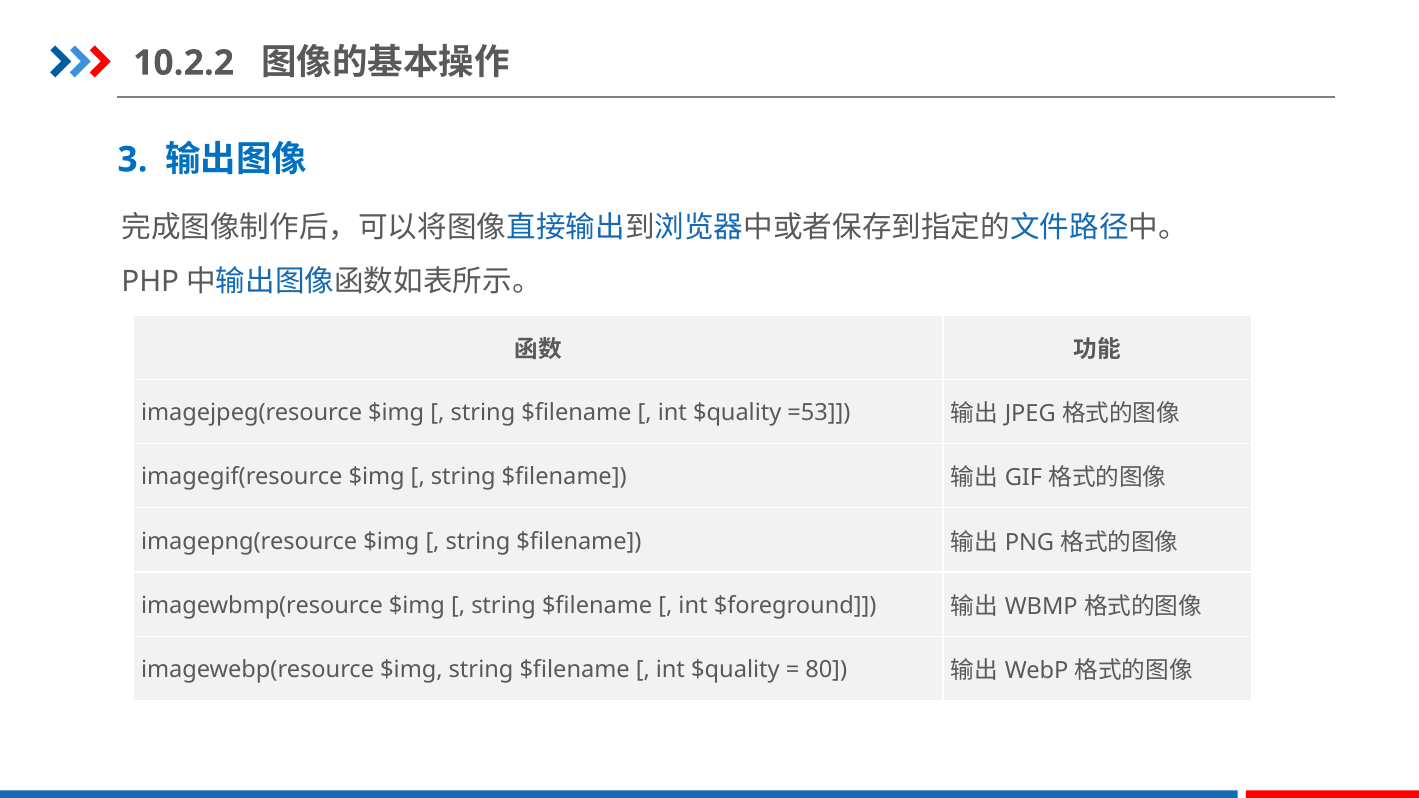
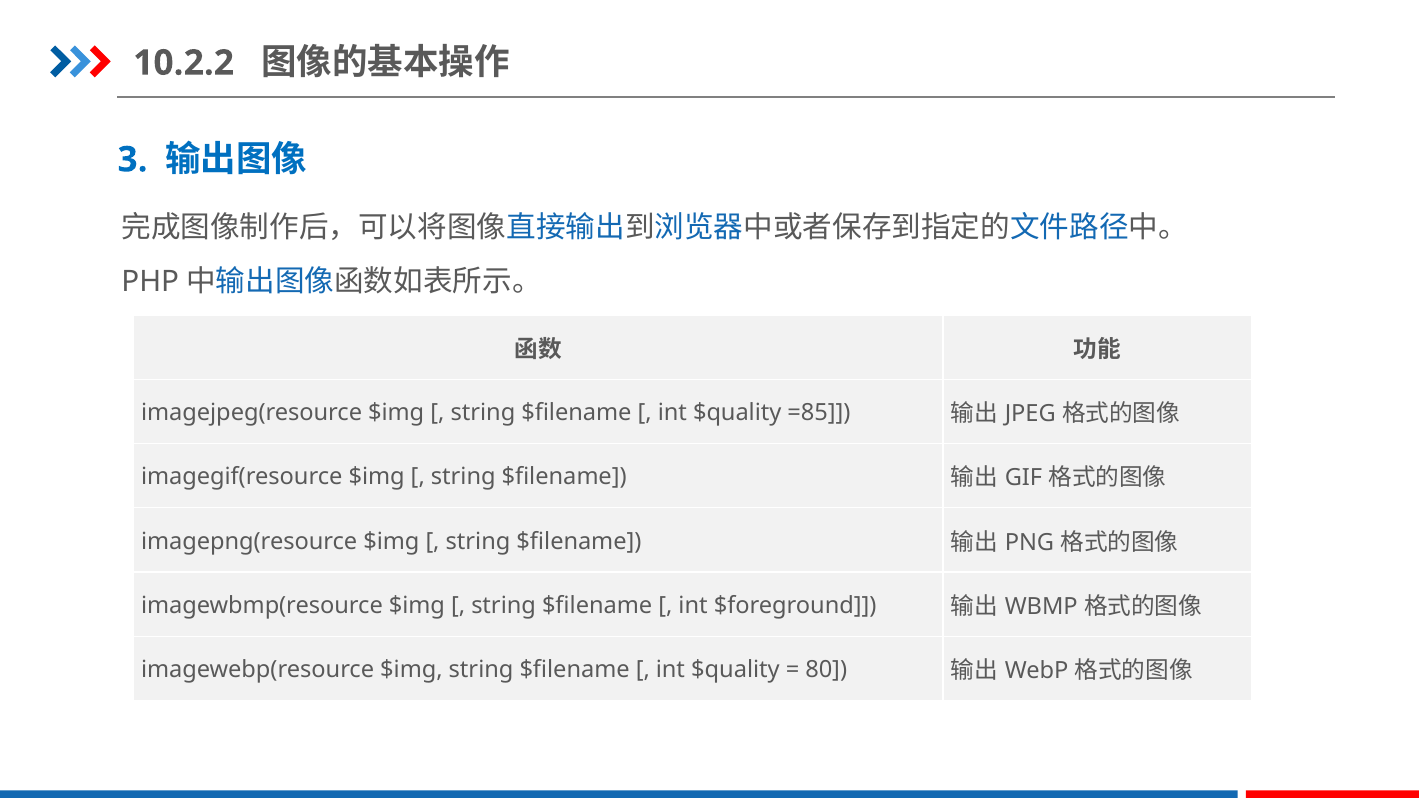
=53: =53 -> =85 (819, 413)
